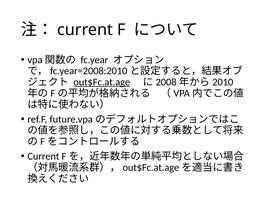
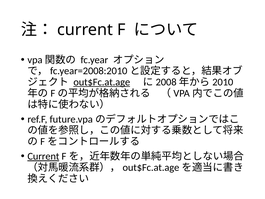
Current underline: none -> present (43, 156)
